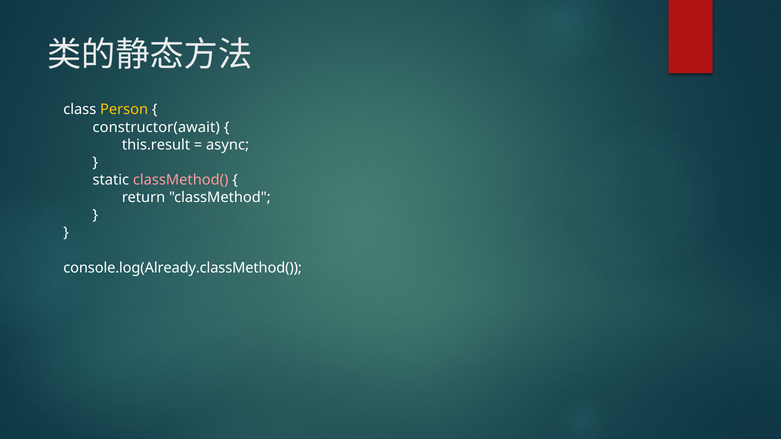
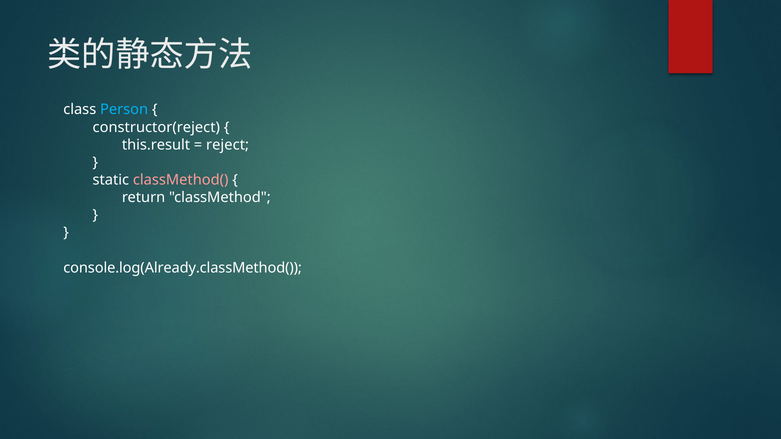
Person colour: yellow -> light blue (124, 110)
constructor(await: constructor(await -> constructor(reject (156, 127)
async: async -> reject (228, 145)
